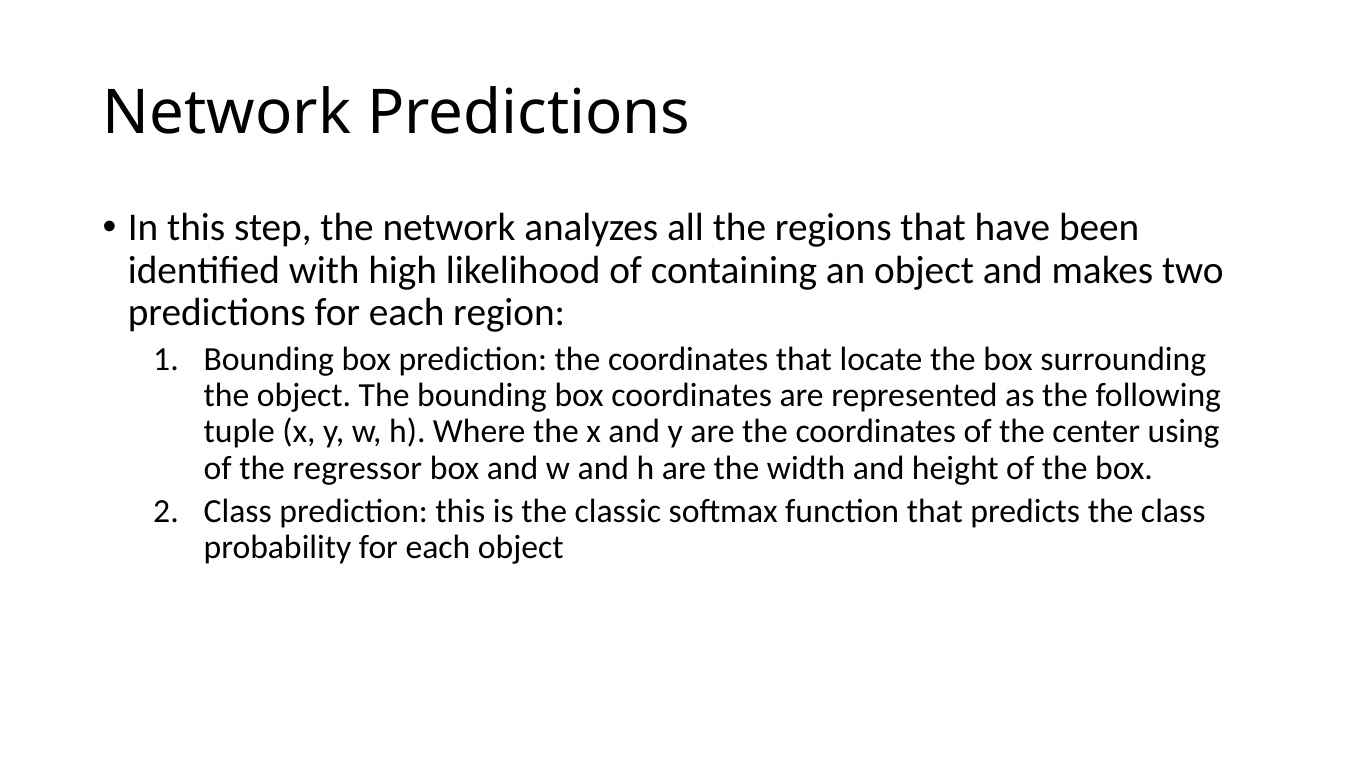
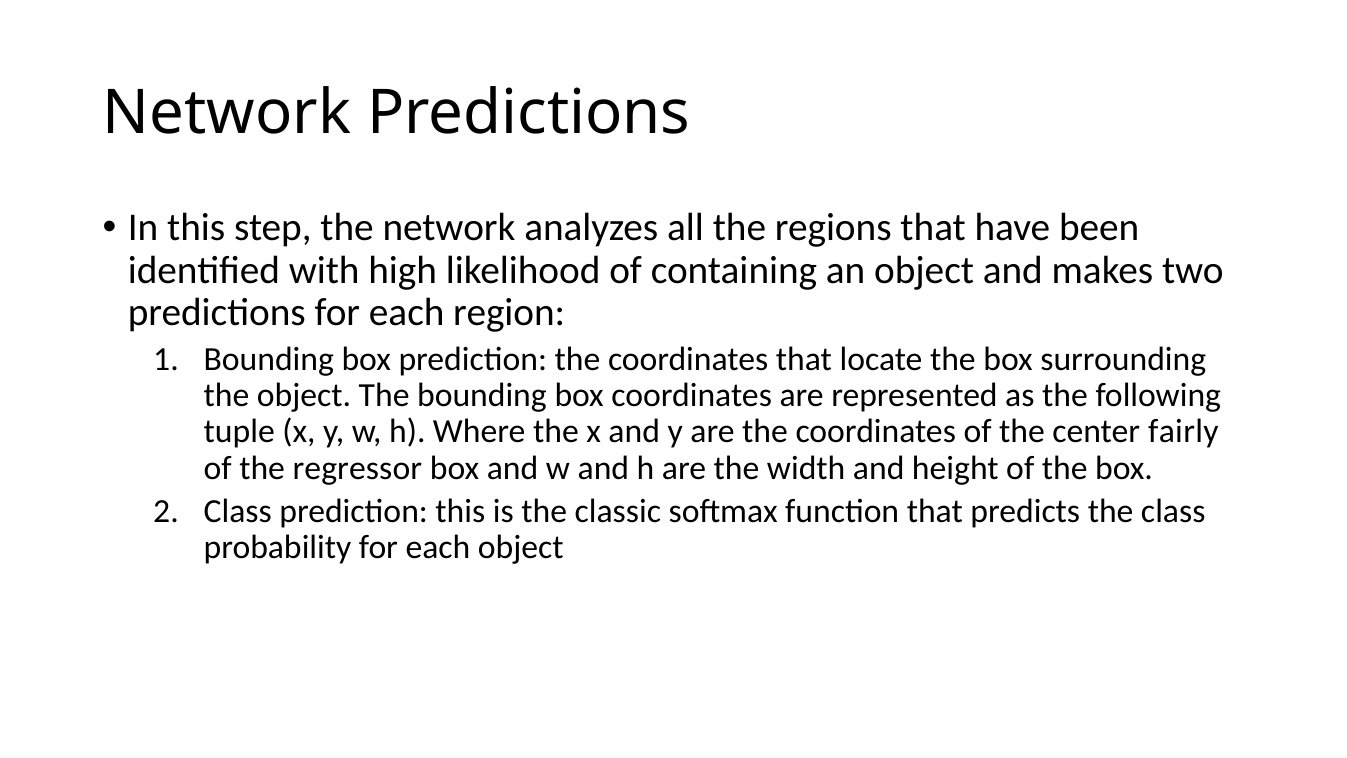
using: using -> fairly (1183, 432)
